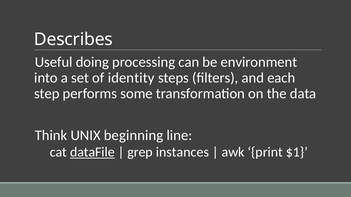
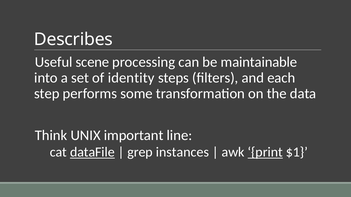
doing: doing -> scene (92, 62)
environment: environment -> maintainable (259, 62)
beginning: beginning -> important (134, 136)
print underline: none -> present (265, 153)
